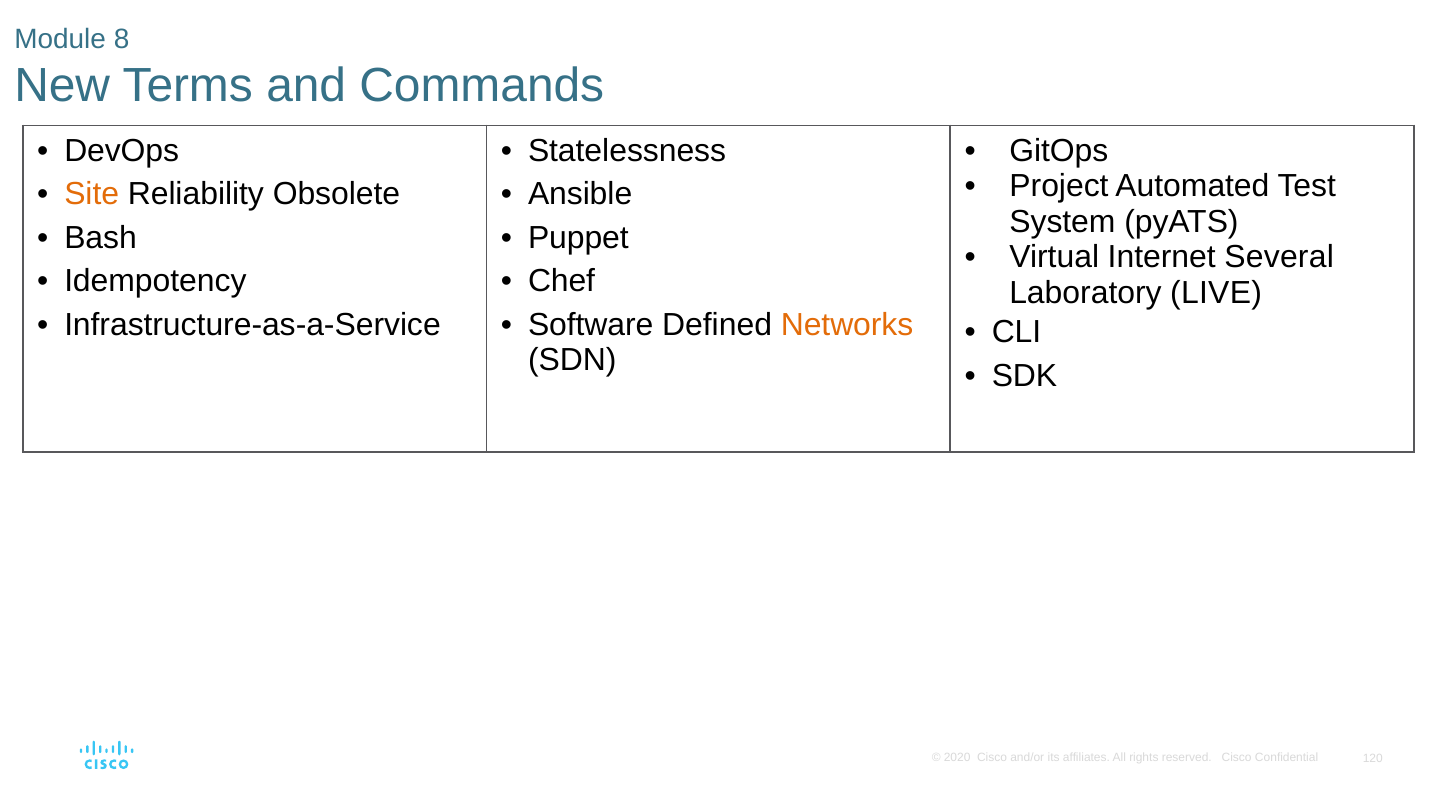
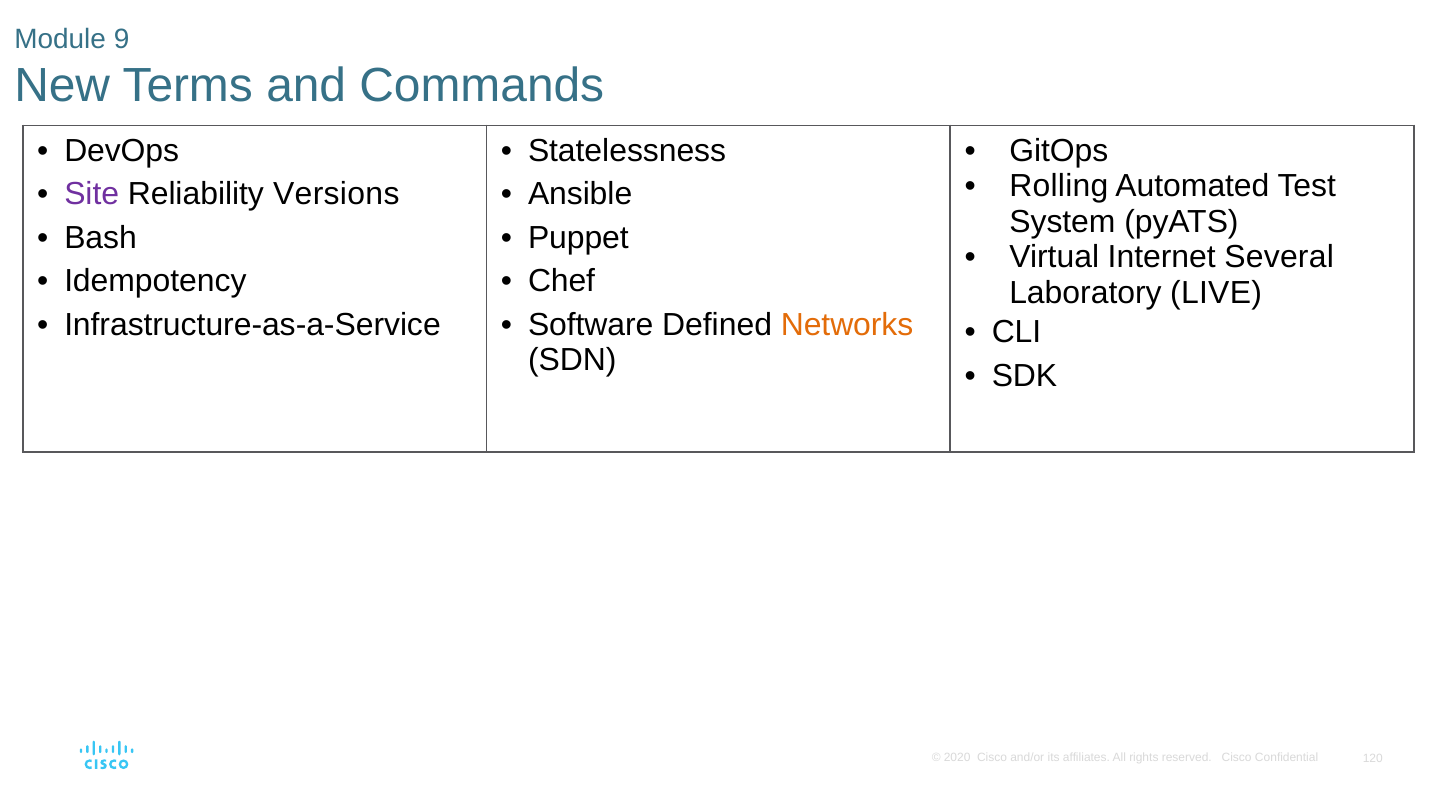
8: 8 -> 9 (122, 39)
Project: Project -> Rolling (1059, 186)
Site colour: orange -> purple (92, 194)
Obsolete: Obsolete -> Versions (336, 194)
